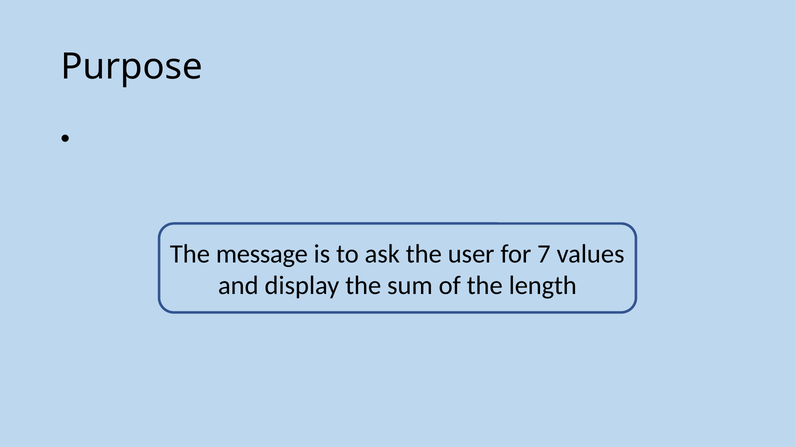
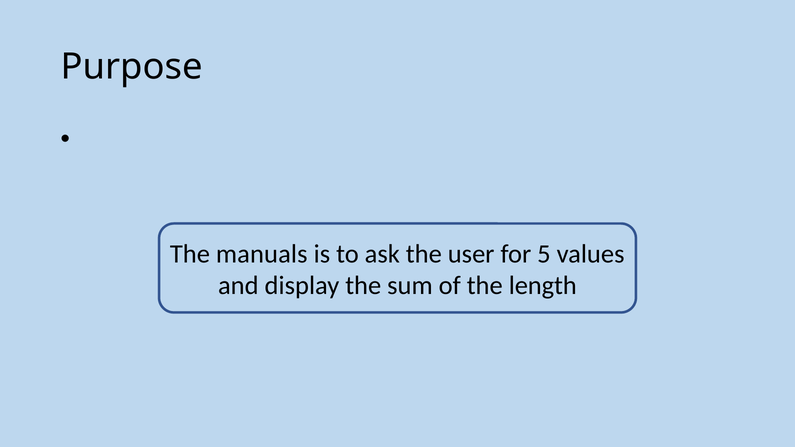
message: message -> manuals (262, 254)
7: 7 -> 5 (544, 254)
